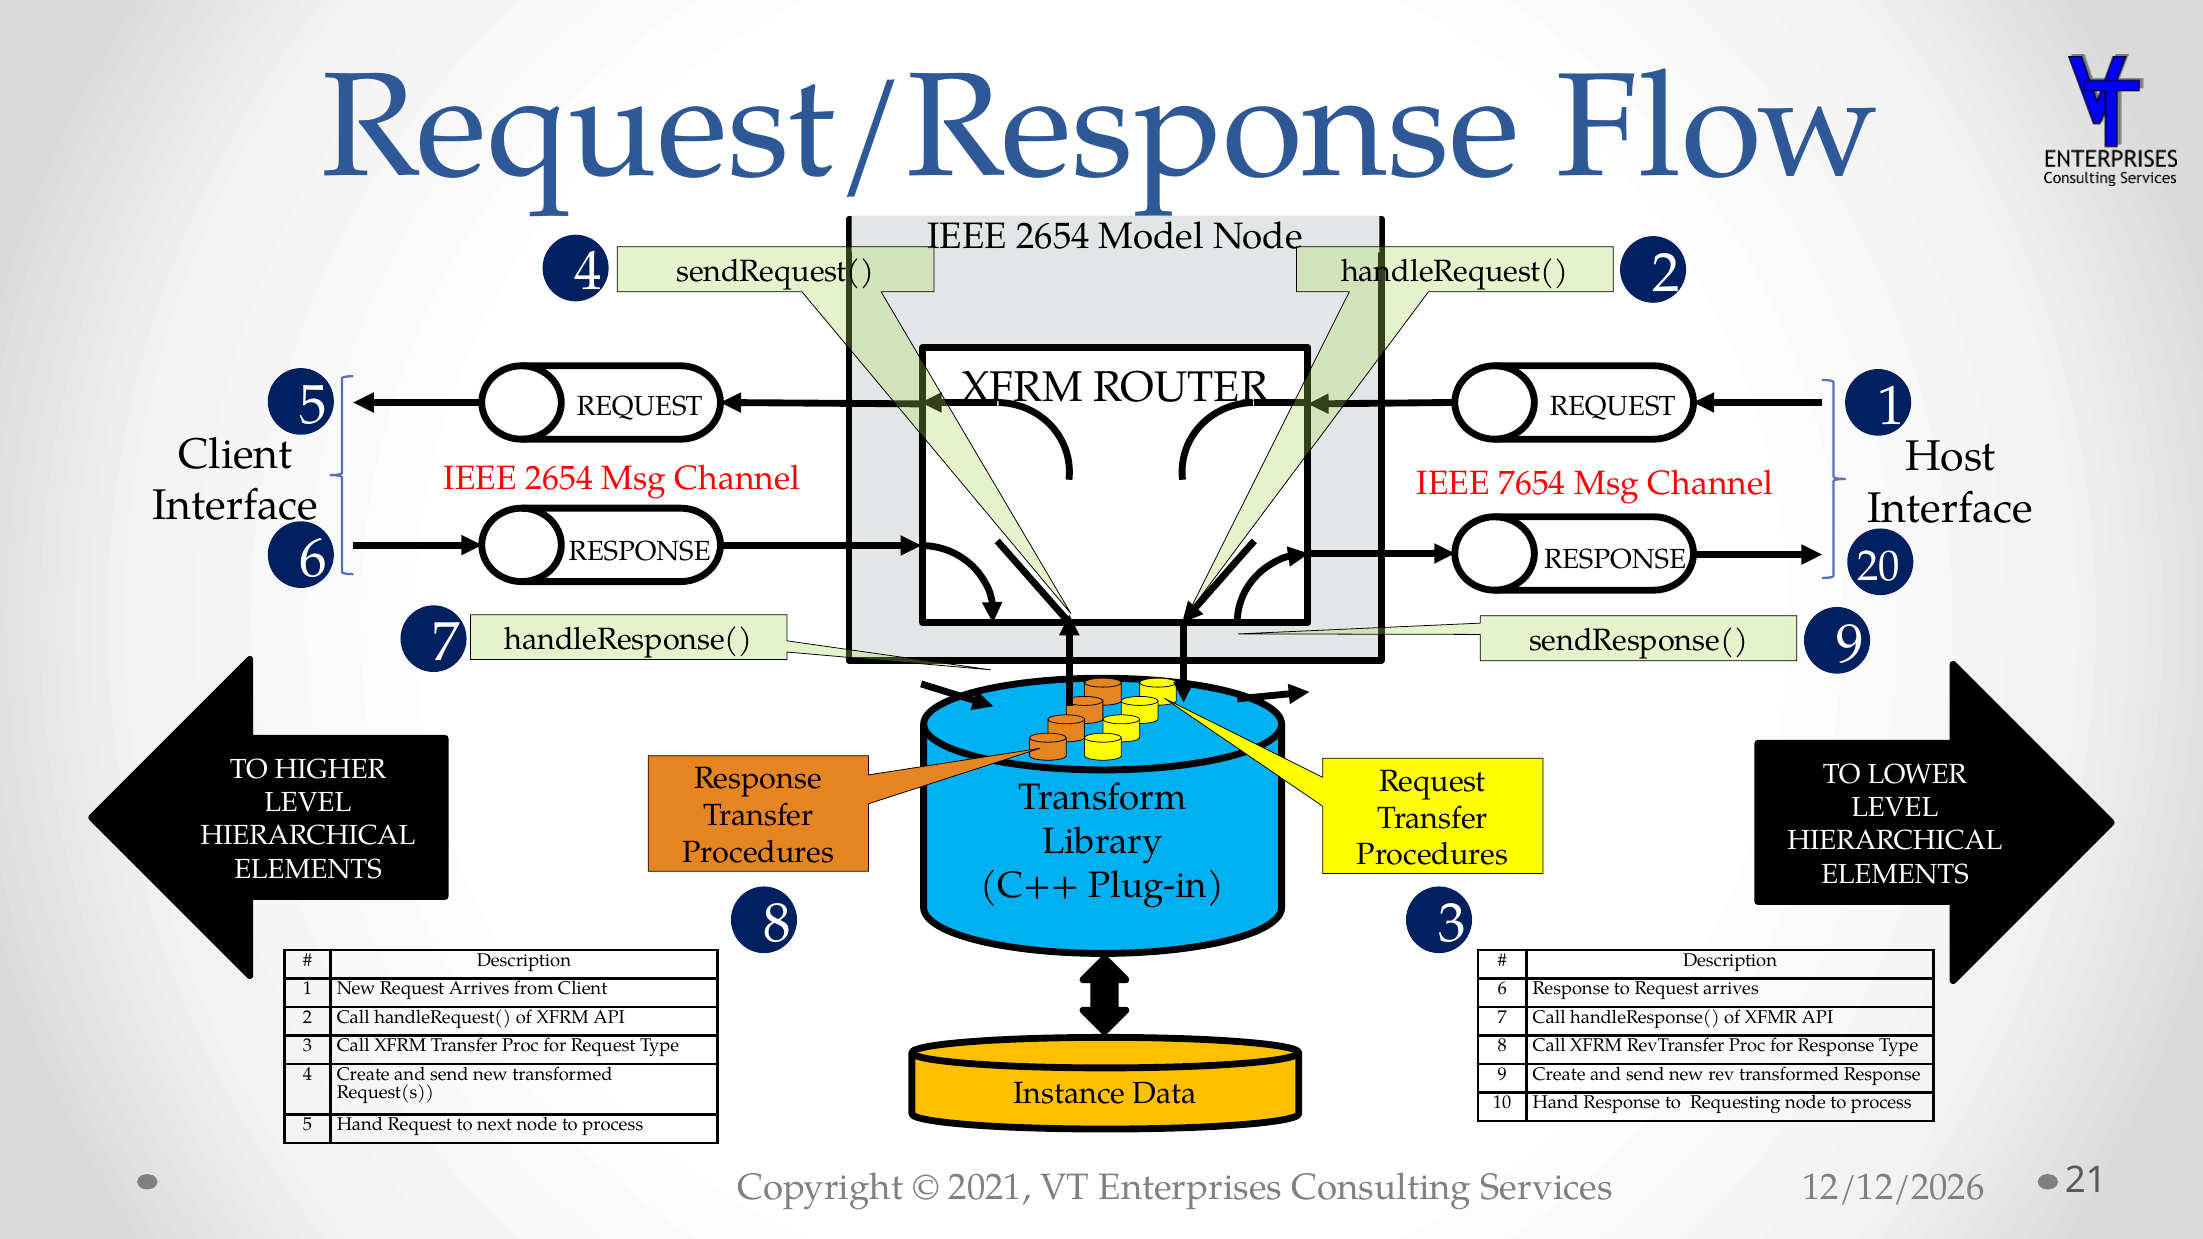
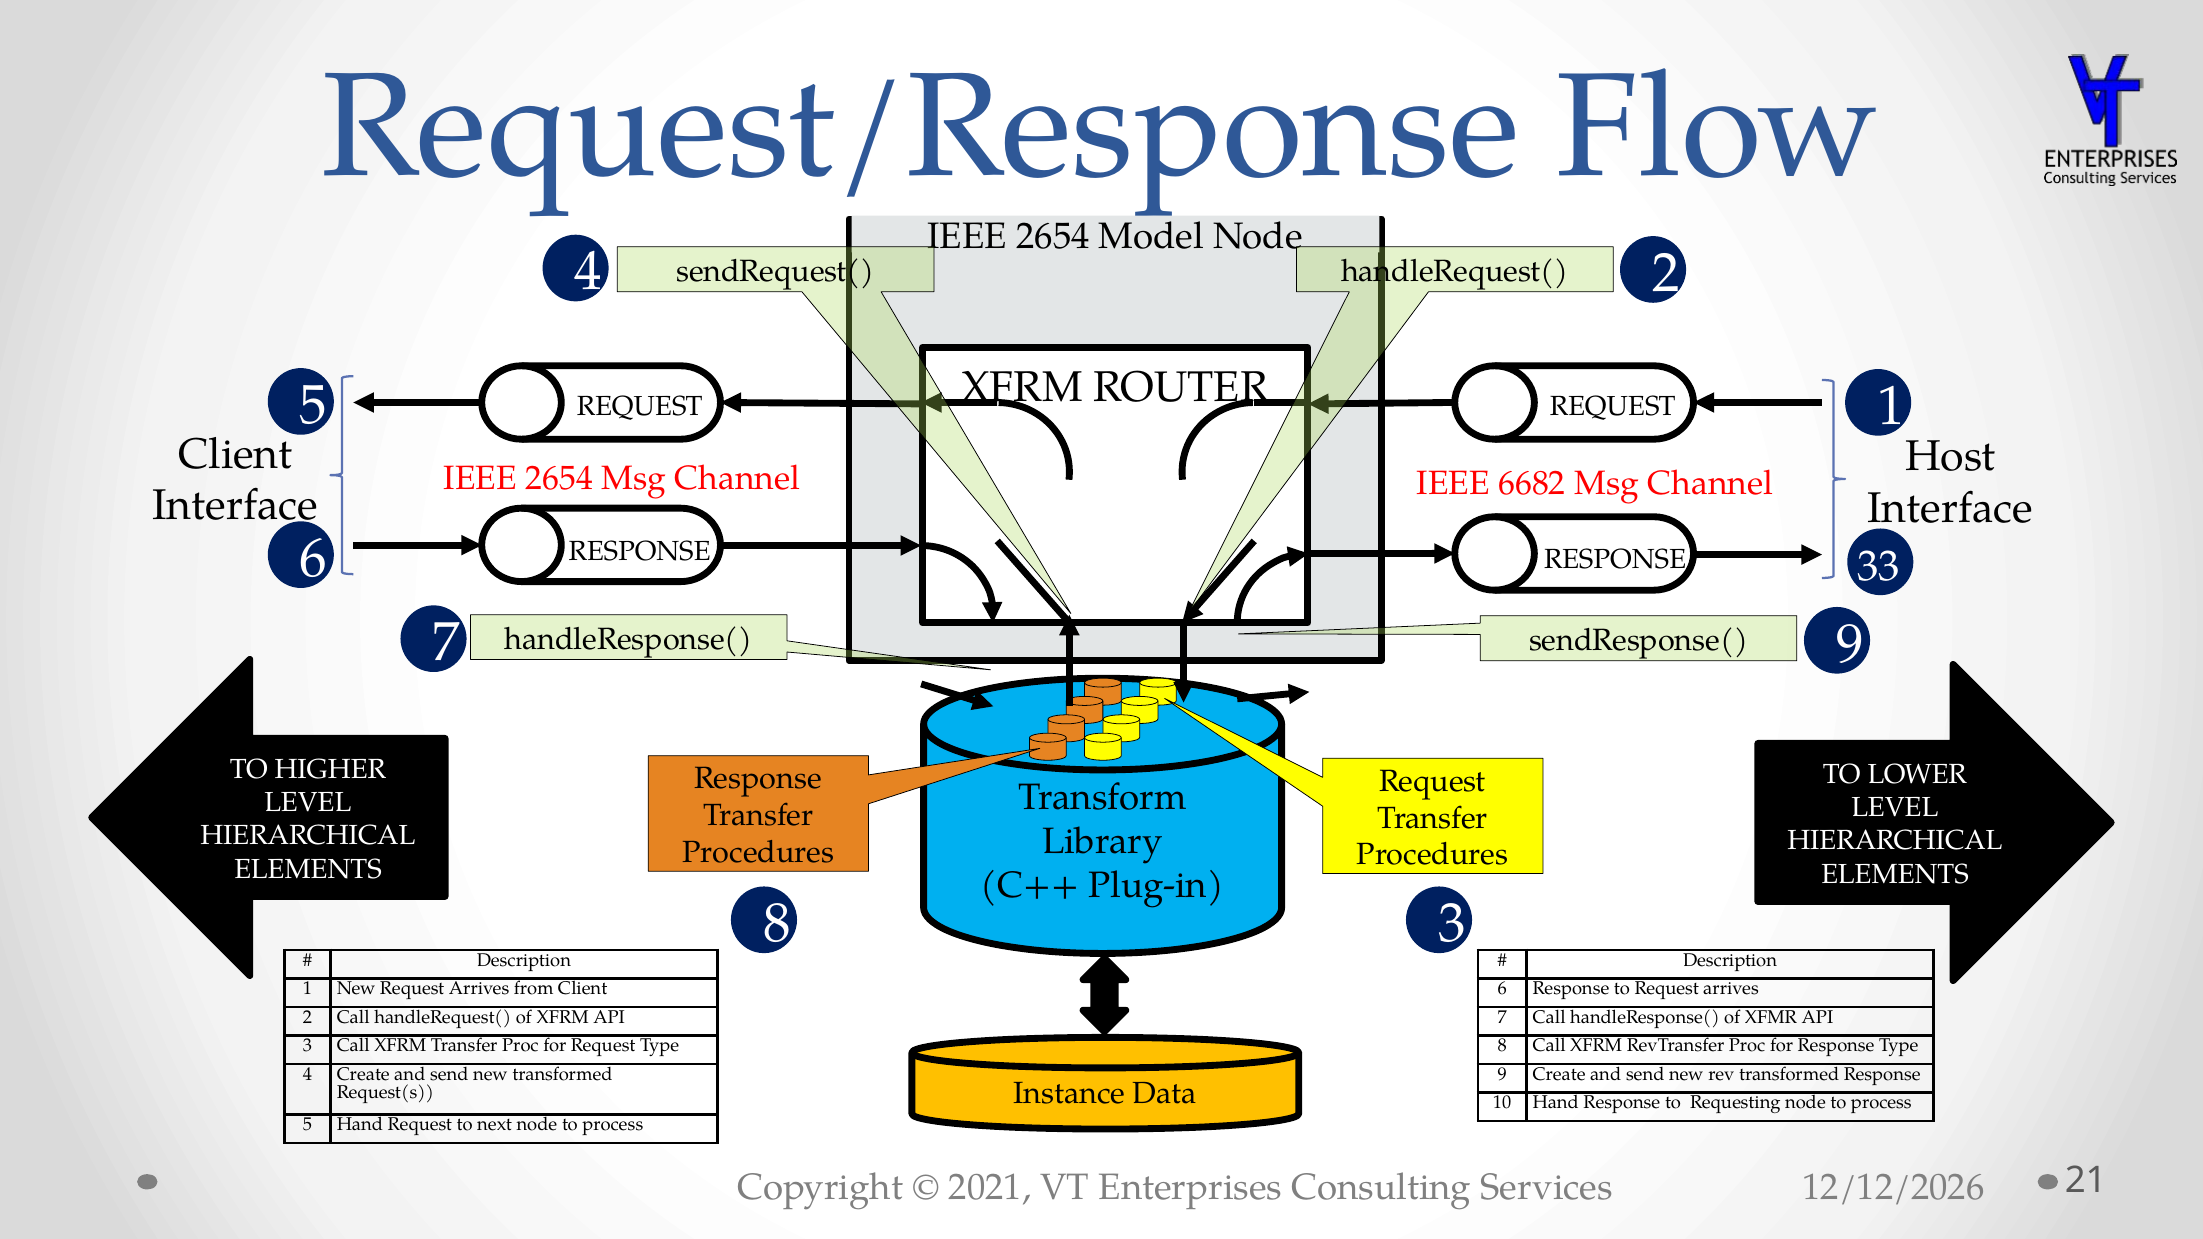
7654: 7654 -> 6682 (1532, 483)
20: 20 -> 33 (1879, 567)
